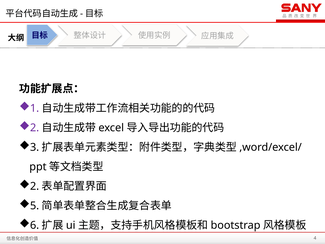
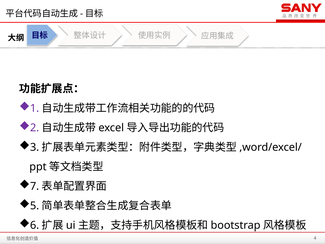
2: 2 -> 7 (35, 186)
